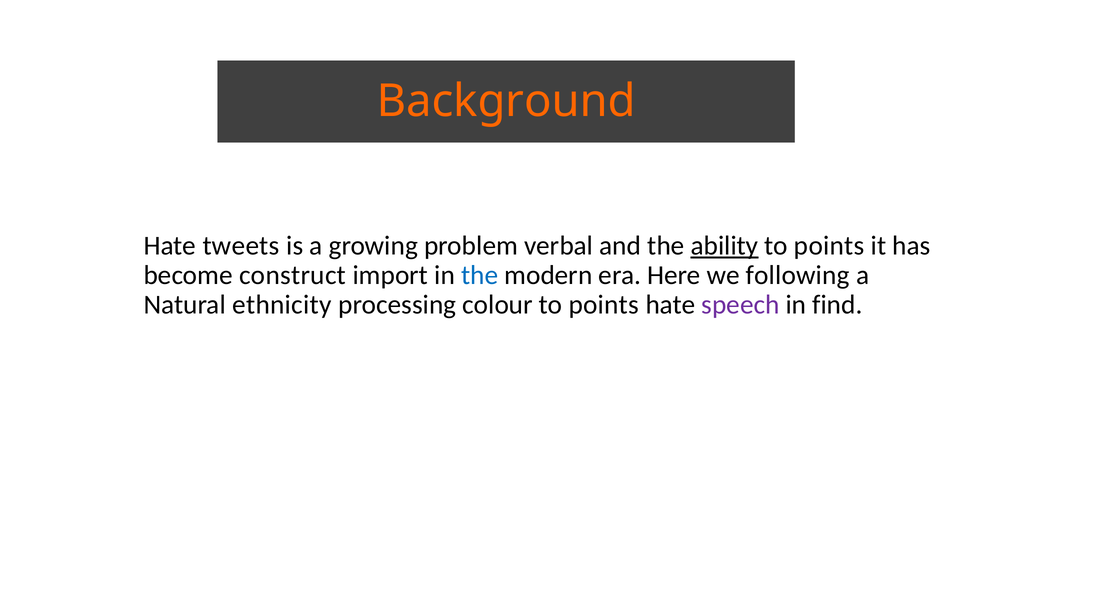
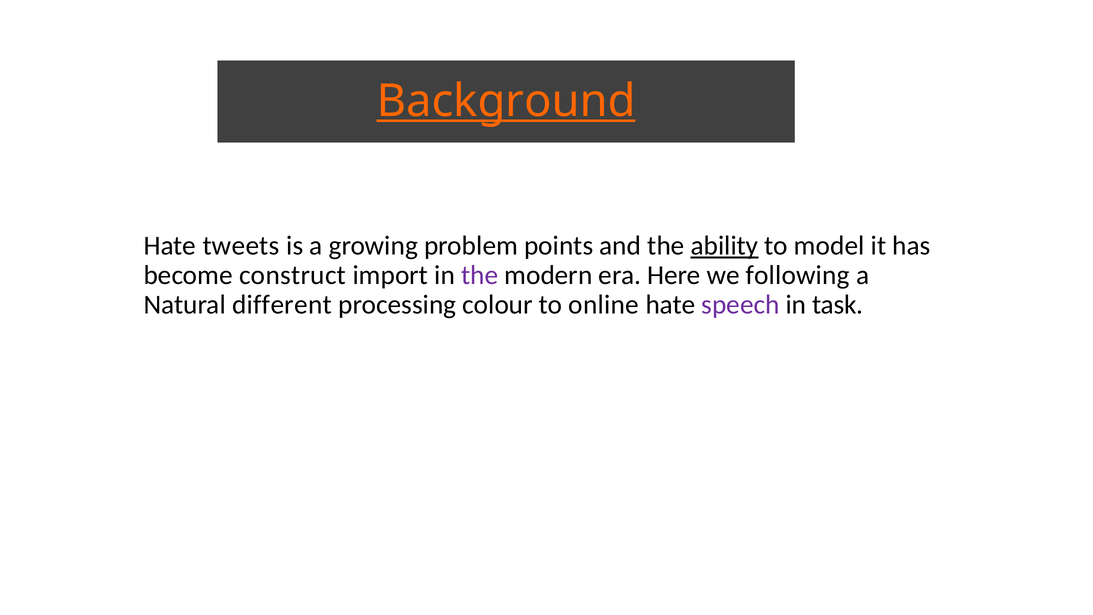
Background underline: none -> present (506, 101)
verbal: verbal -> points (559, 246)
points: points -> model (829, 246)
the colour: blue -> purple (480, 275)
ethnicity: ethnicity -> different (282, 305)
points: points -> online (604, 305)
find: find -> task (838, 305)
